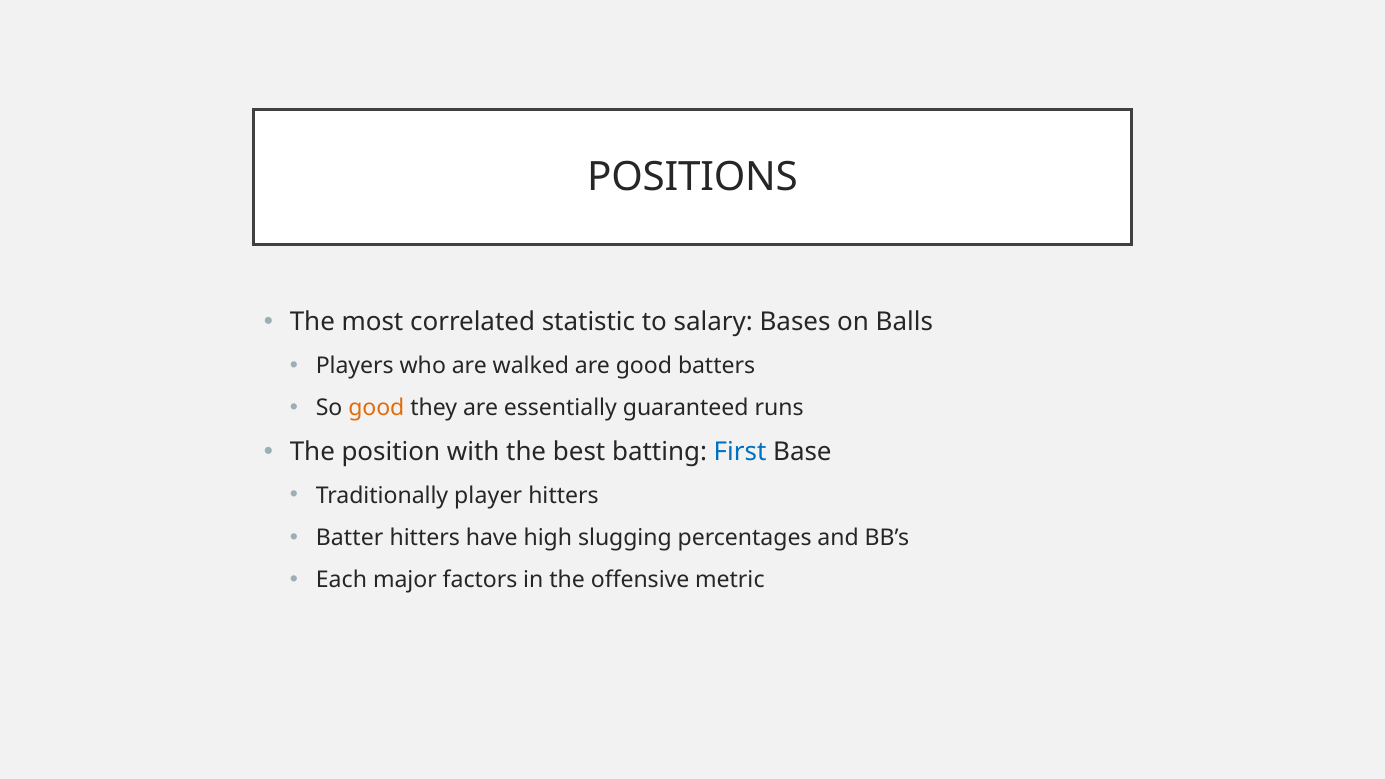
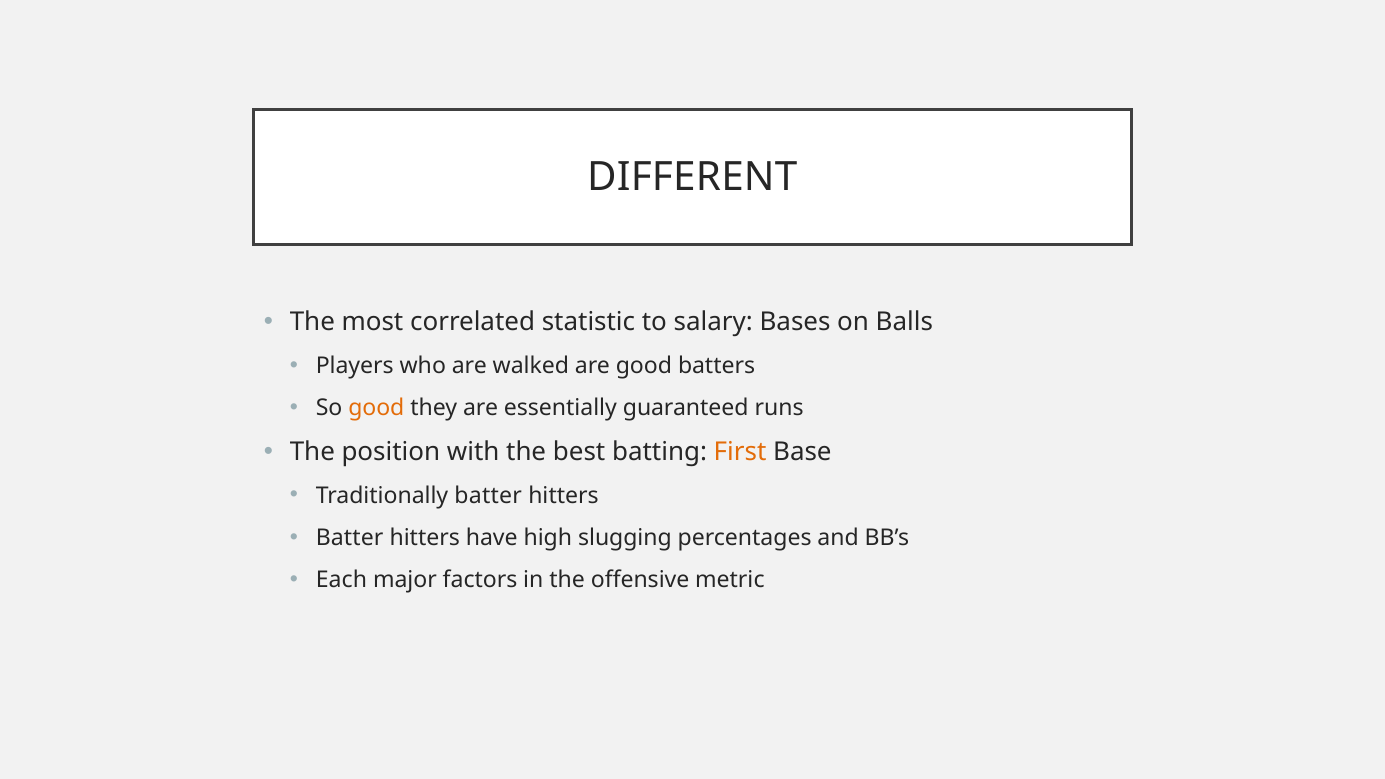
POSITIONS: POSITIONS -> DIFFERENT (692, 177)
First colour: blue -> orange (740, 452)
Traditionally player: player -> batter (488, 496)
